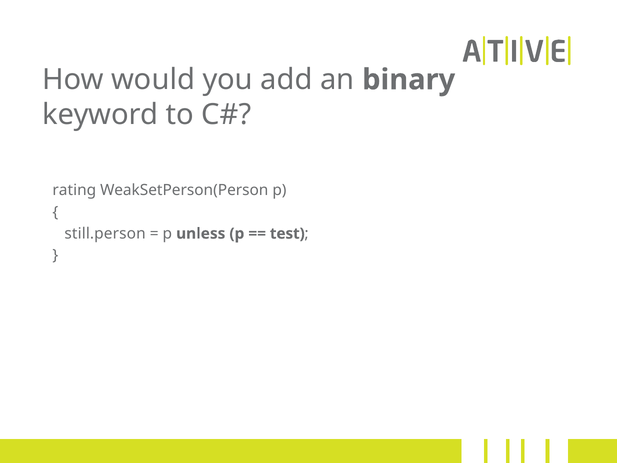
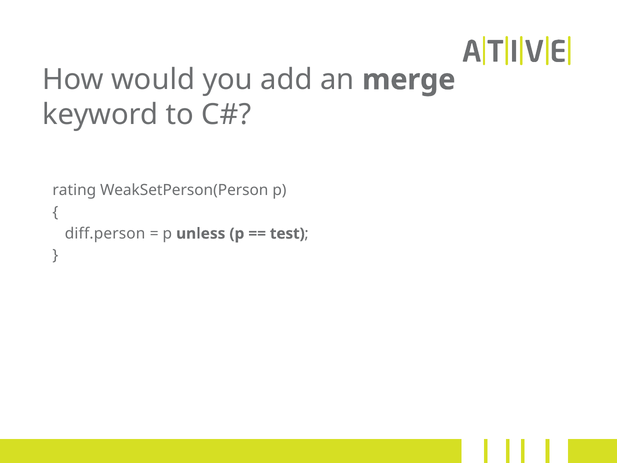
binary: binary -> merge (409, 80)
still.person: still.person -> diff.person (105, 233)
